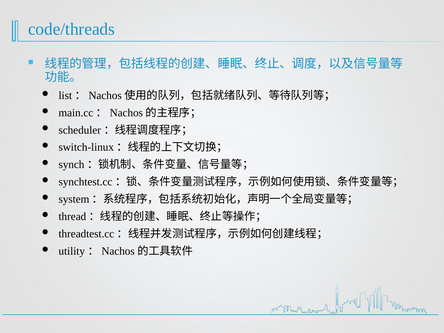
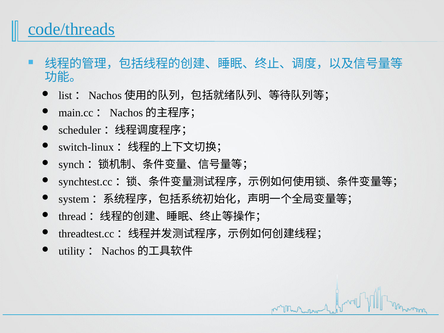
code/threads underline: none -> present (72, 29)
